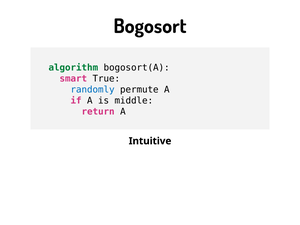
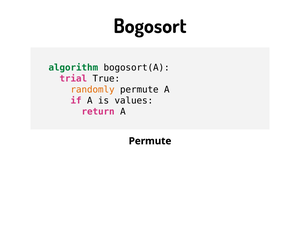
smart: smart -> trial (73, 79)
randomly colour: blue -> orange (93, 90)
middle: middle -> values (134, 101)
Intuitive: Intuitive -> Permute (150, 141)
